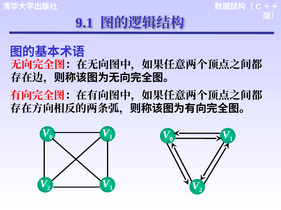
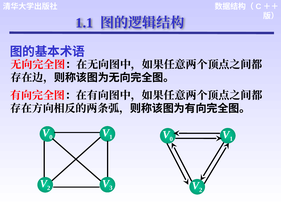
9.1: 9.1 -> 1.1 (84, 23)
